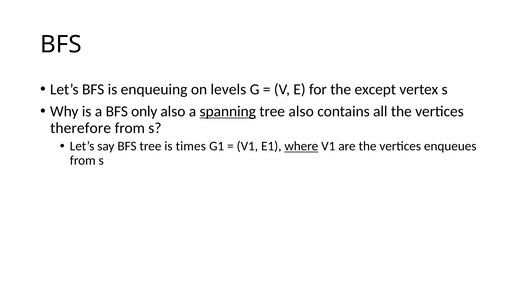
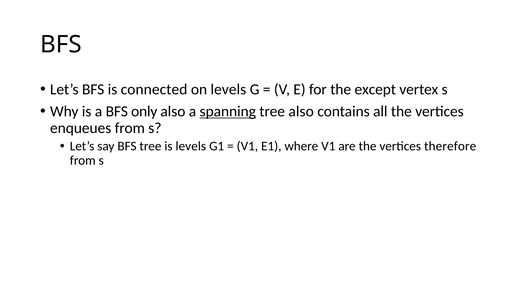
enqueuing: enqueuing -> connected (154, 89)
therefore: therefore -> enqueues (81, 128)
is times: times -> levels (191, 146)
where underline: present -> none (301, 146)
enqueues: enqueues -> therefore (450, 146)
